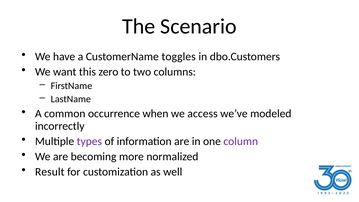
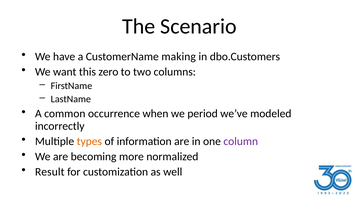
toggles: toggles -> making (179, 57)
access: access -> period (203, 114)
types colour: purple -> orange (89, 141)
